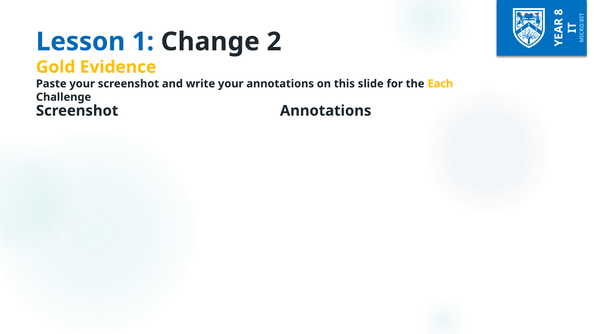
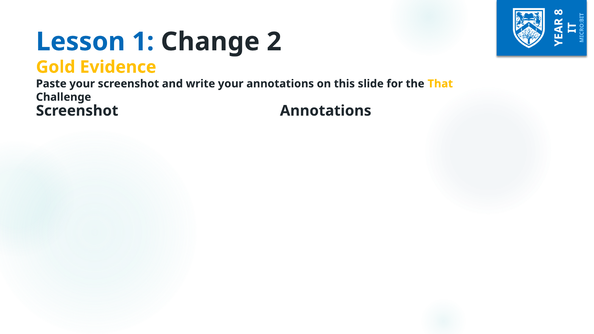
Each: Each -> That (440, 84)
